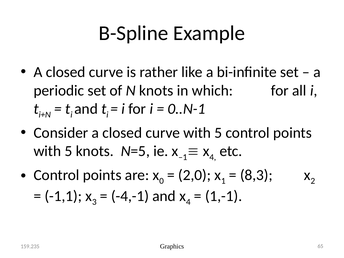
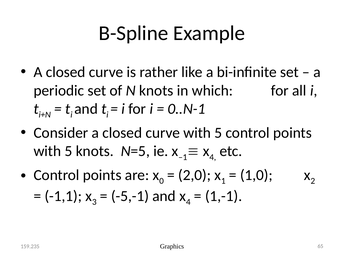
8,3: 8,3 -> 1,0 (256, 175)
-4,-1: -4,-1 -> -5,-1 (130, 196)
